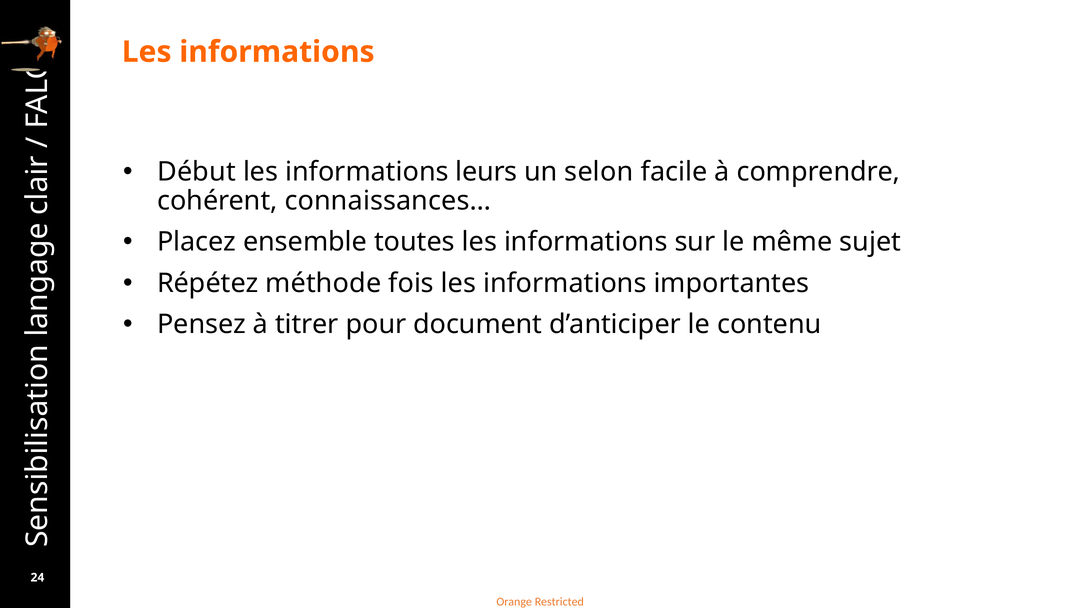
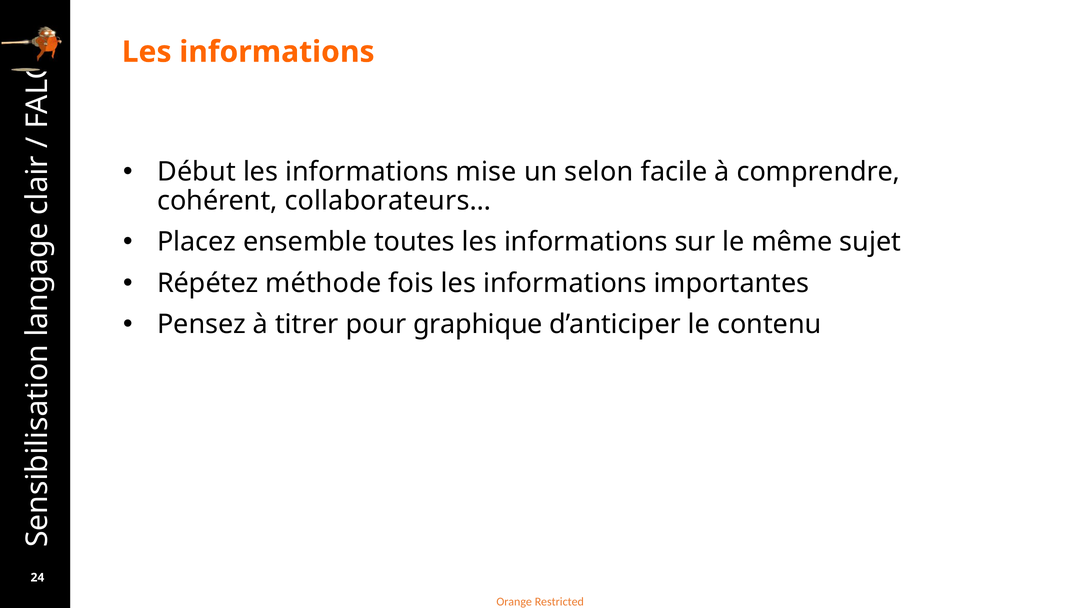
leurs: leurs -> mise (486, 172)
connaissances…: connaissances… -> collaborateurs… (388, 201)
document: document -> graphique (478, 324)
